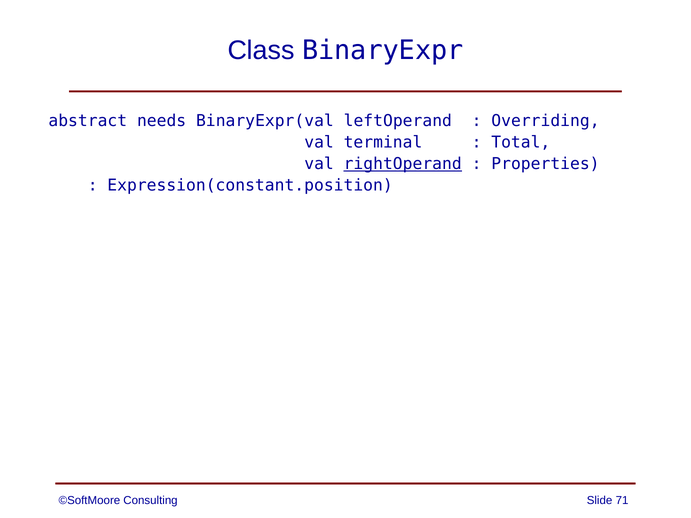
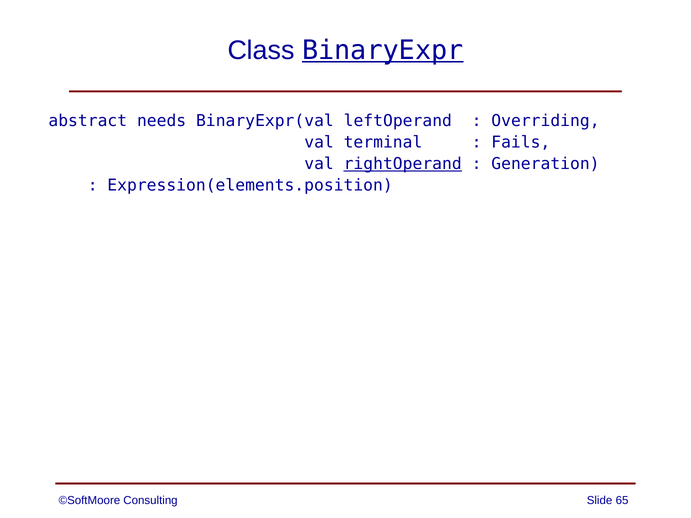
BinaryExpr underline: none -> present (383, 50)
Total: Total -> Fails (521, 142)
Properties: Properties -> Generation (545, 164)
Expression(constant.position: Expression(constant.position -> Expression(elements.position (250, 185)
71: 71 -> 65 (622, 501)
